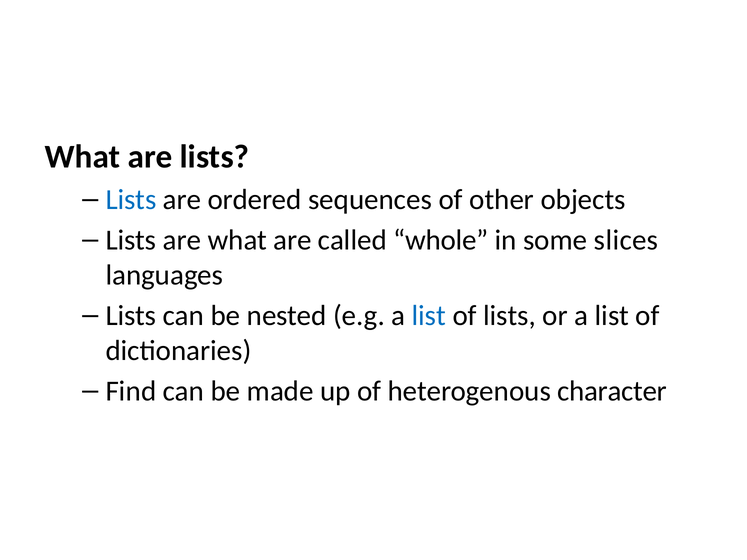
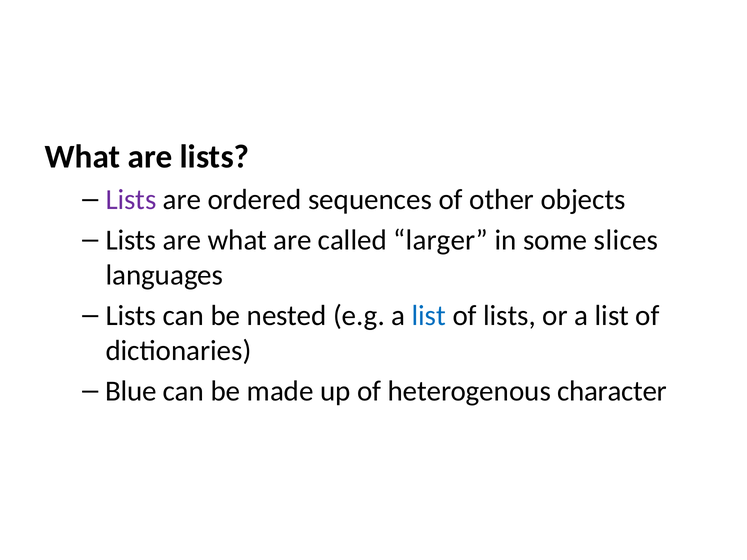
Lists colour: blue -> purple (131, 200)
whole: whole -> larger (441, 240)
Find: Find -> Blue (131, 391)
